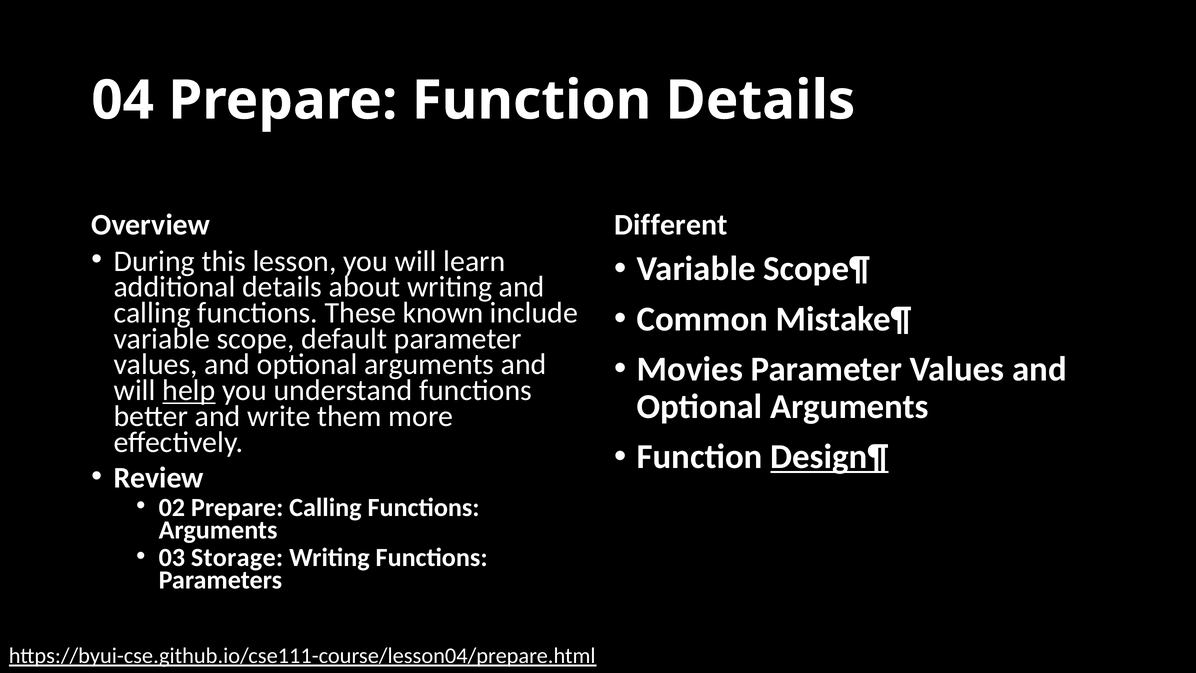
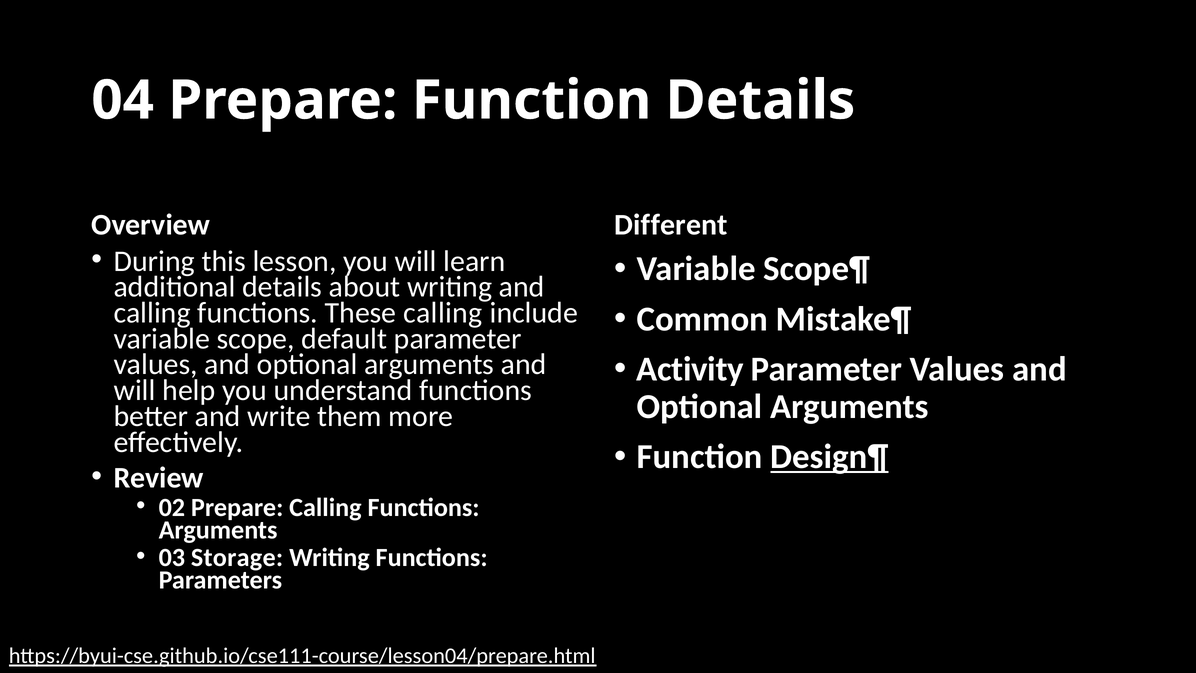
These known: known -> calling (443, 313)
Movies: Movies -> Activity (690, 369)
help underline: present -> none (189, 390)
